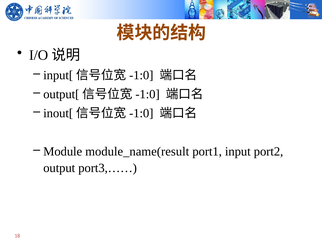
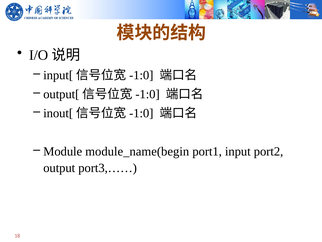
module_name(result: module_name(result -> module_name(begin (137, 151)
